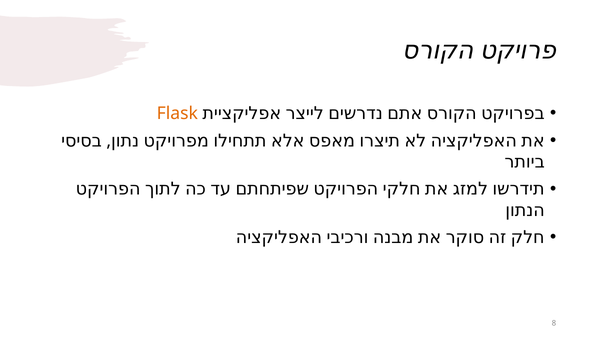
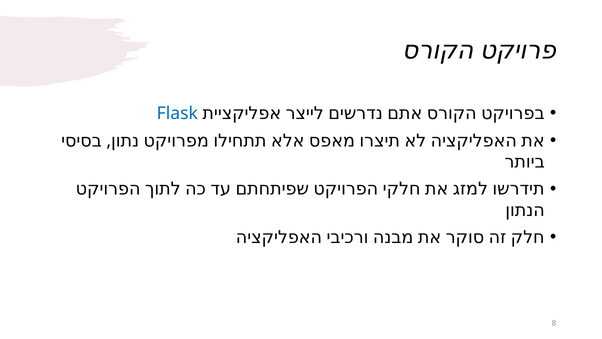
Flask colour: orange -> blue (177, 113)
